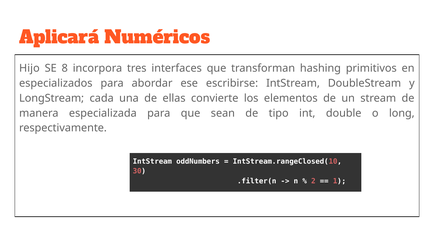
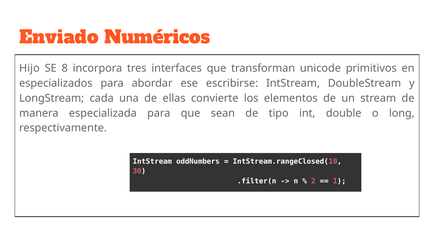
Aplicará: Aplicará -> Enviado (59, 38)
hashing: hashing -> unicode (320, 68)
